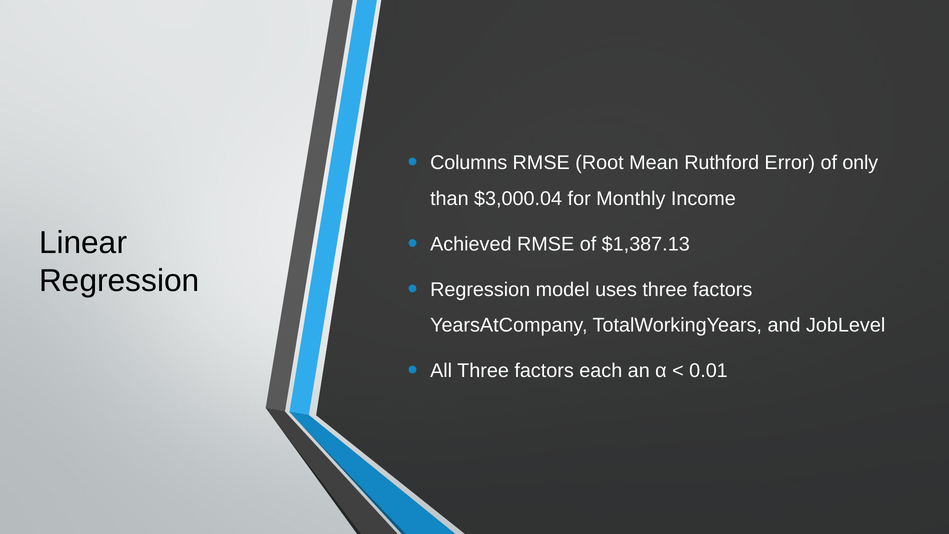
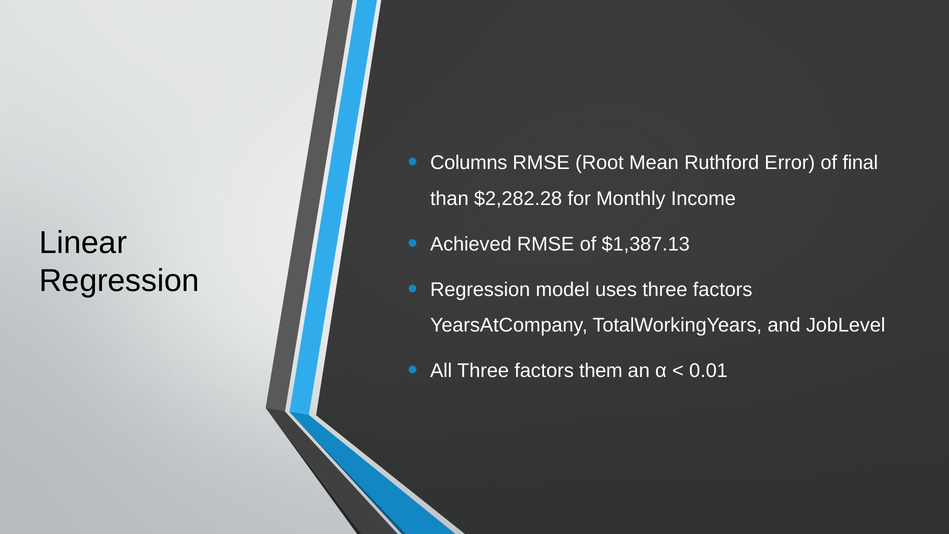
only: only -> final (860, 163)
$3,000.04: $3,000.04 -> $2,282.28 (518, 199)
each: each -> them (601, 371)
